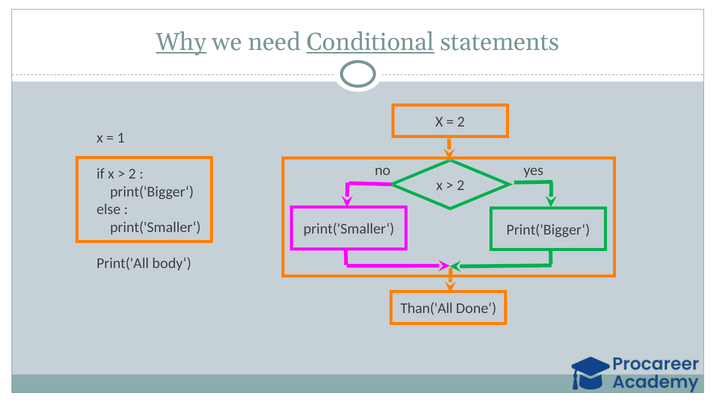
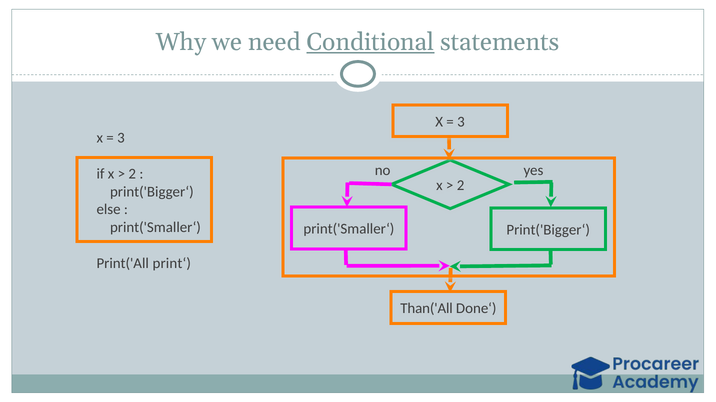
Why underline: present -> none (181, 42)
2: 2 -> 3 (461, 122)
1: 1 -> 3 (121, 138)
body‘: body‘ -> print‘ (172, 264)
